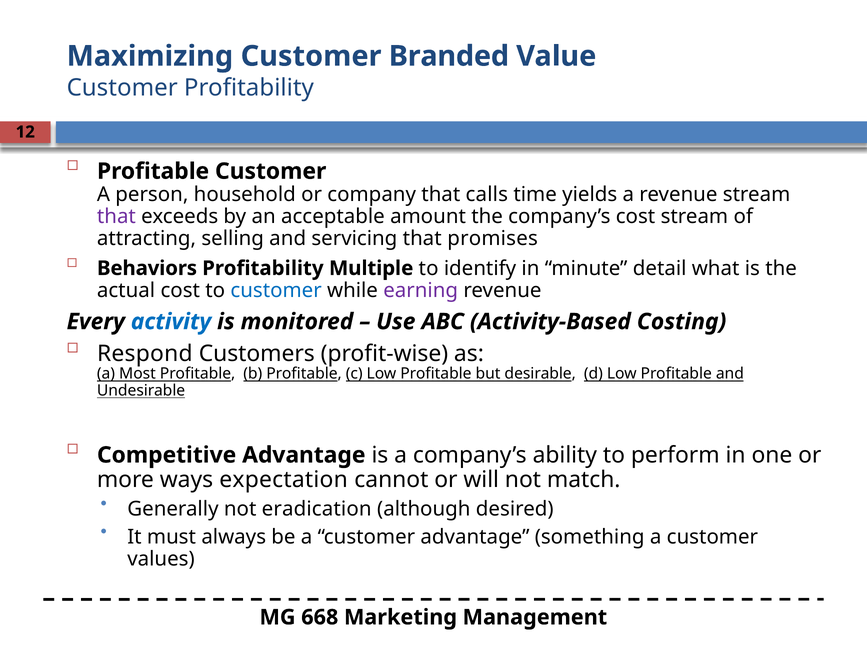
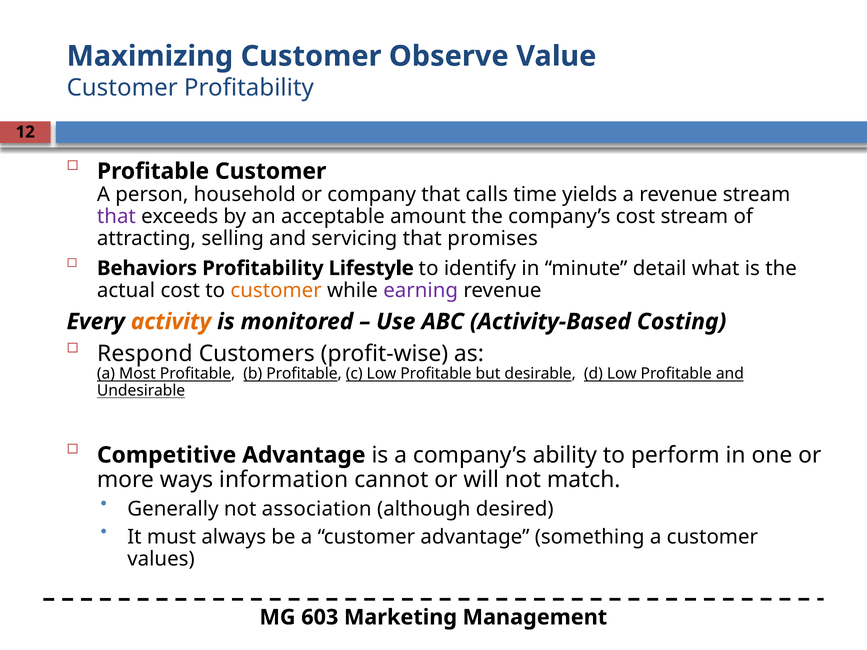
Branded: Branded -> Observe (449, 56)
Multiple: Multiple -> Lifestyle (371, 268)
customer colour: blue -> orange (276, 290)
activity colour: blue -> orange (171, 322)
expectation: expectation -> information (284, 480)
eradication: eradication -> association (317, 509)
668: 668 -> 603 (320, 617)
